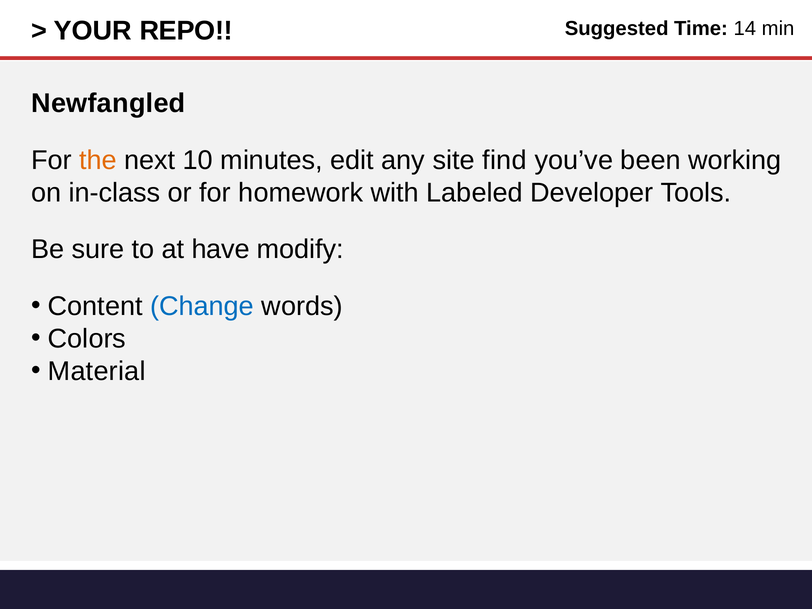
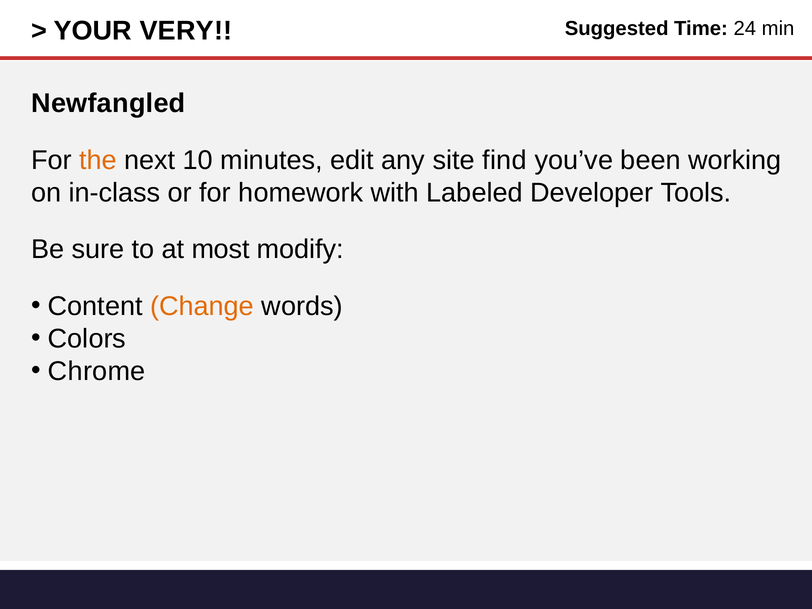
REPO: REPO -> VERY (186, 31)
14: 14 -> 24 (745, 29)
have: have -> most (221, 249)
Change colour: blue -> orange (202, 306)
Material: Material -> Chrome (97, 371)
